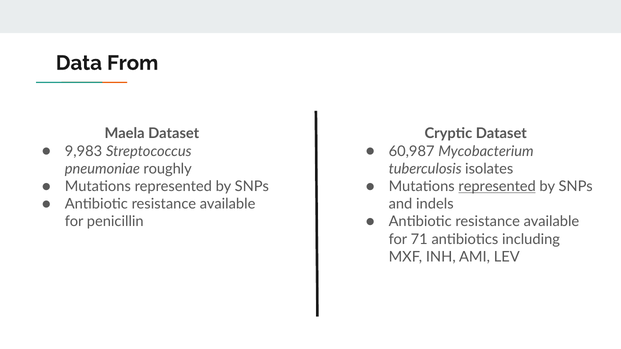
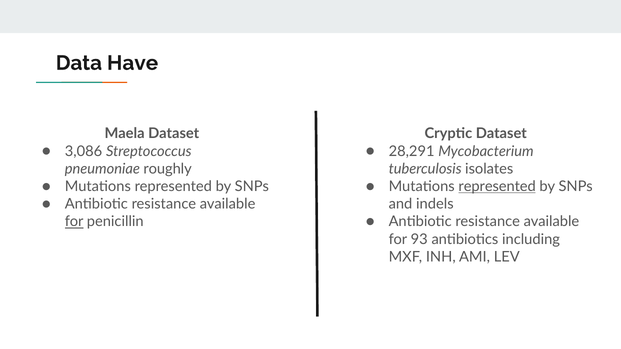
From: From -> Have (133, 63)
9,983: 9,983 -> 3,086 (84, 151)
60,987: 60,987 -> 28,291 (412, 151)
for underline: none -> present (74, 222)
71: 71 -> 93 (419, 239)
